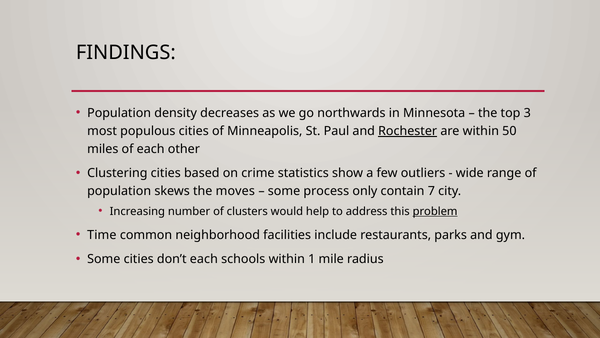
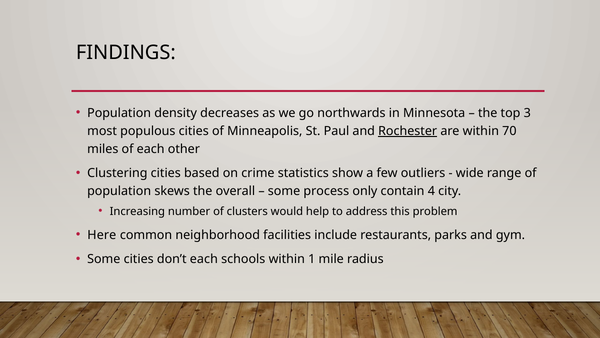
50: 50 -> 70 (509, 131)
moves: moves -> overall (235, 191)
7: 7 -> 4 (431, 191)
problem underline: present -> none (435, 211)
Time: Time -> Here (102, 235)
